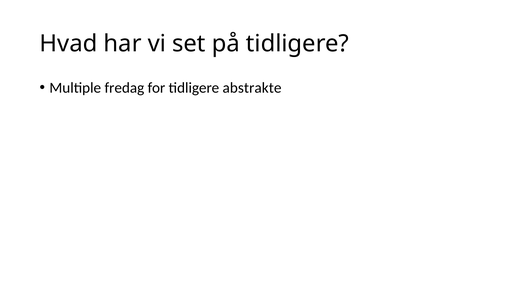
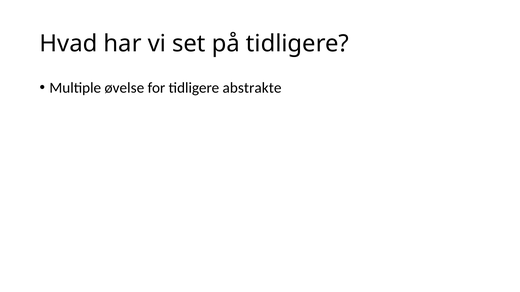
fredag: fredag -> øvelse (124, 88)
